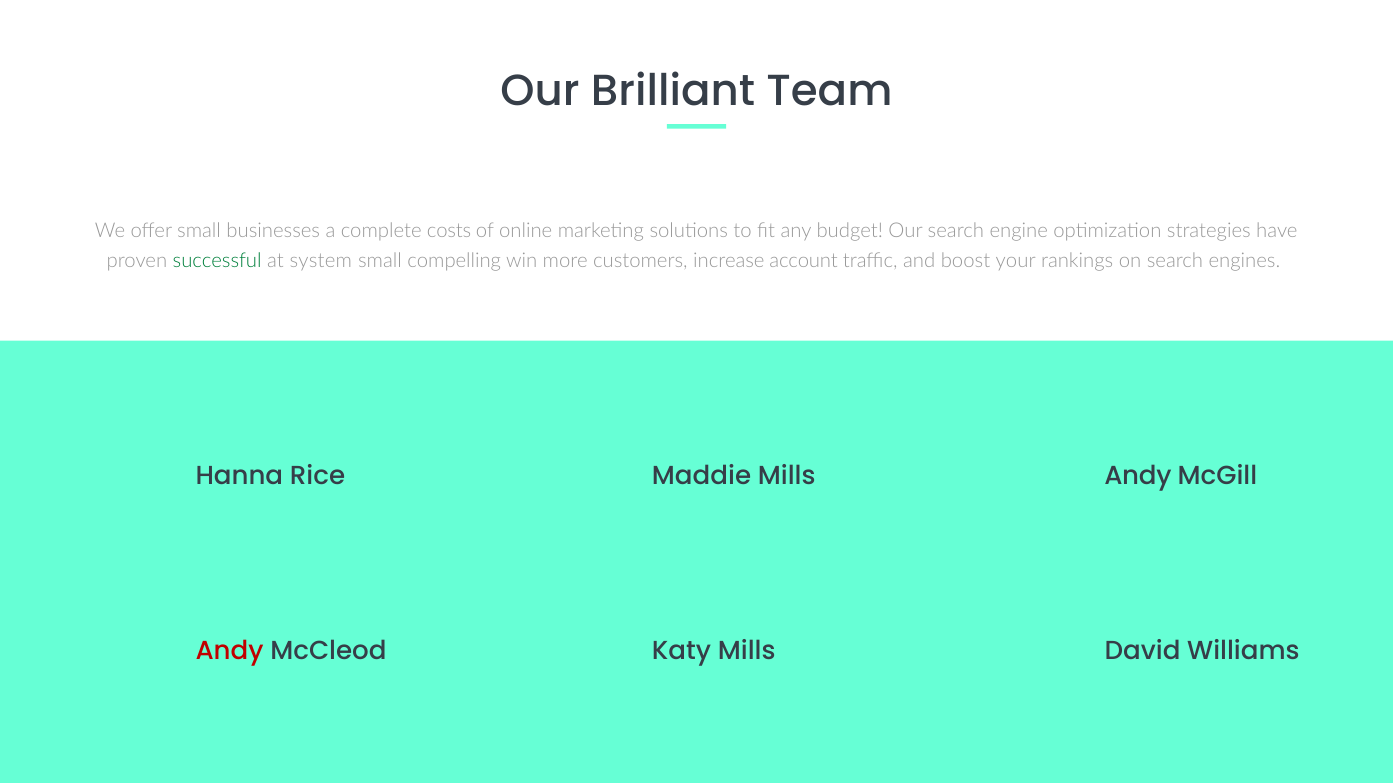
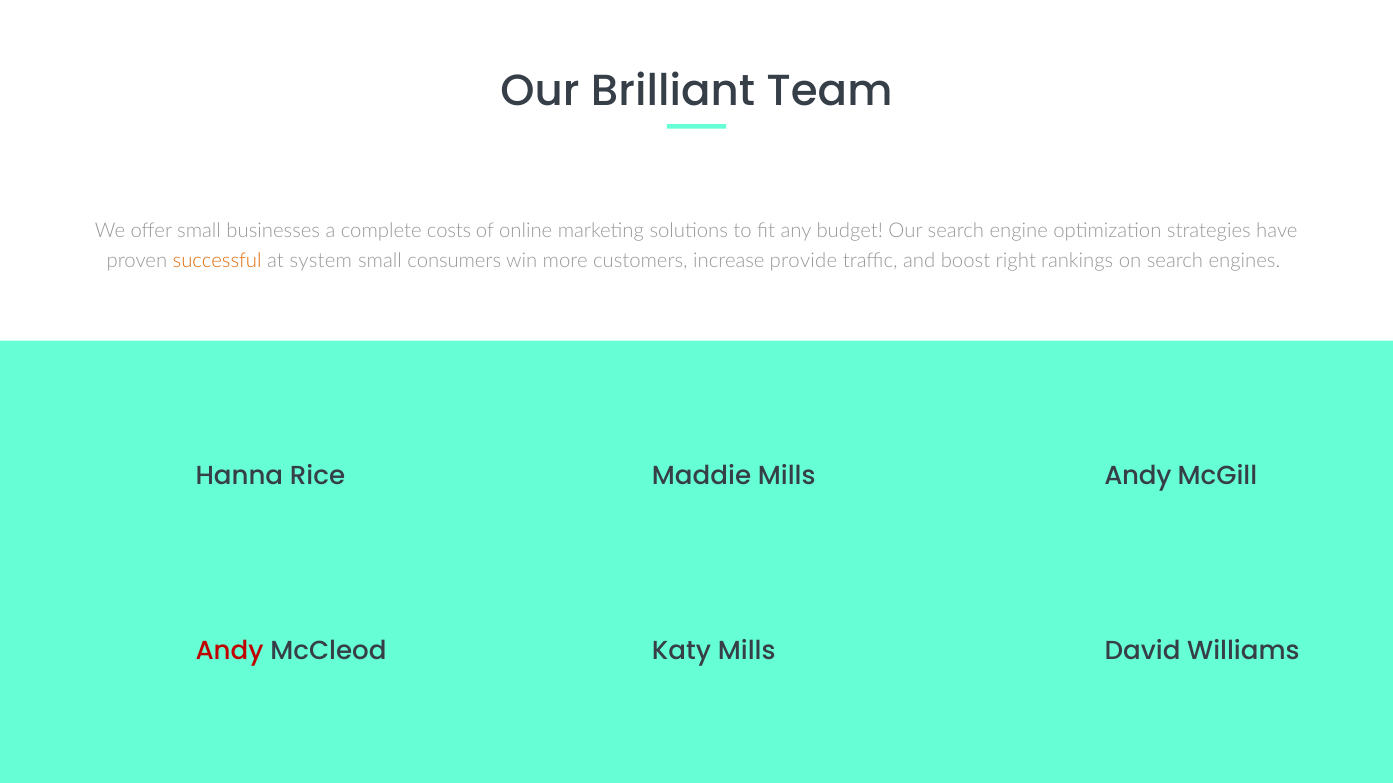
successful colour: green -> orange (217, 261)
compelling: compelling -> consumers (454, 261)
account: account -> provide (803, 261)
your: your -> right (1016, 261)
